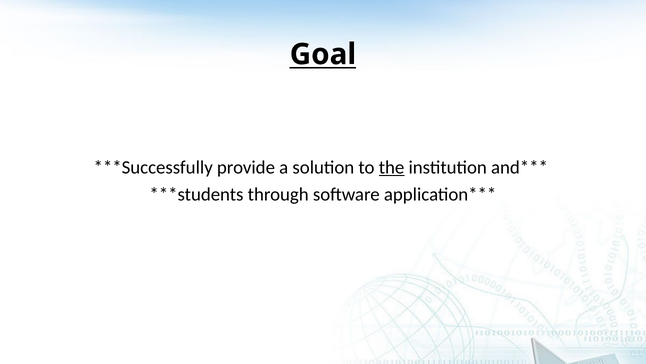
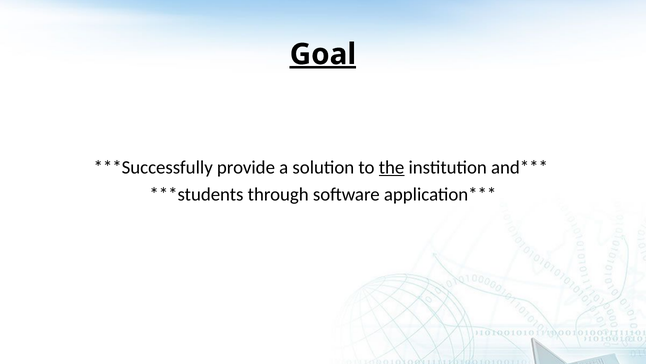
Goal underline: none -> present (323, 54)
